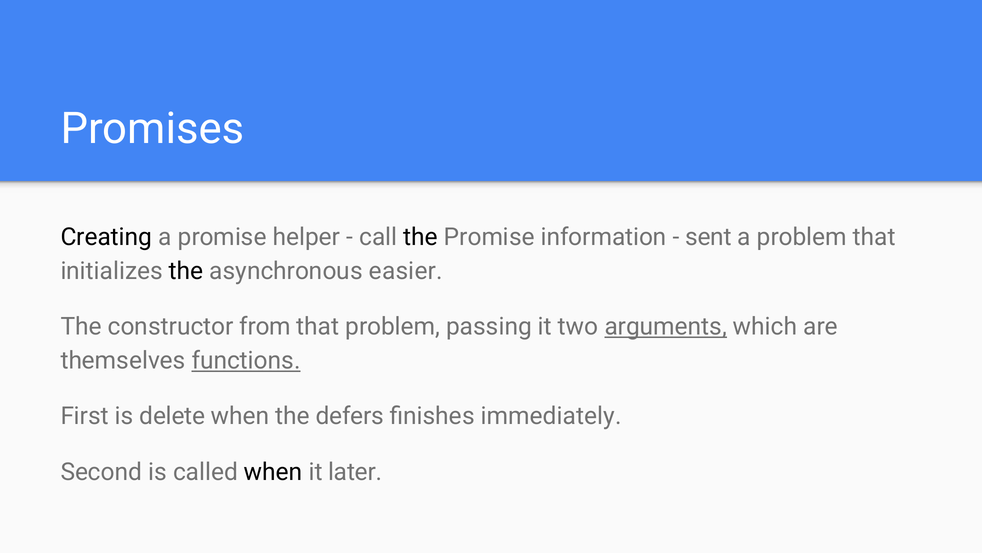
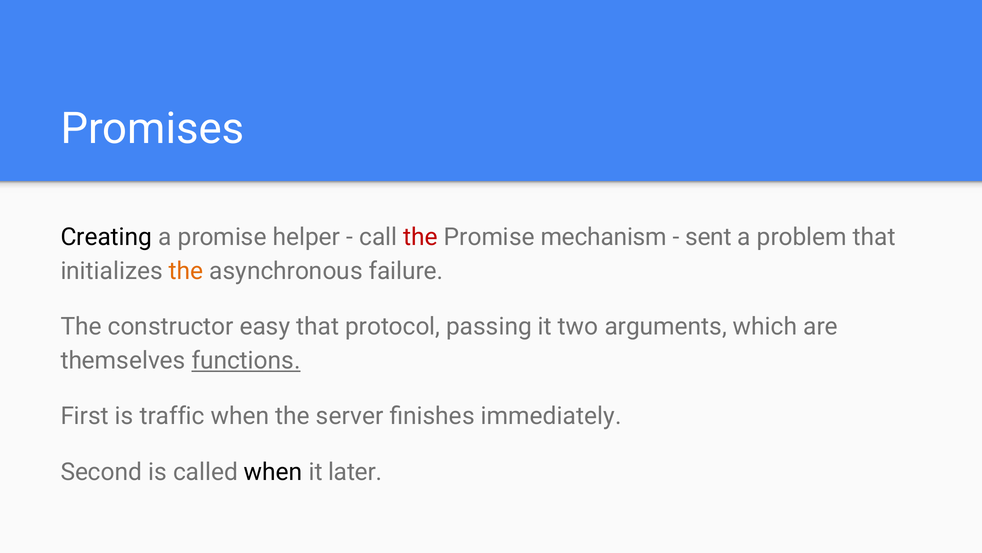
the colour: black -> red (421, 237)
information: information -> mechanism (604, 237)
the colour: black -> orange (186, 271)
easier: easier -> failure (406, 271)
from: from -> easy (265, 326)
that problem: problem -> protocol (393, 326)
arguments underline: present -> none (666, 326)
delete: delete -> traffic (172, 416)
defers: defers -> server (350, 416)
